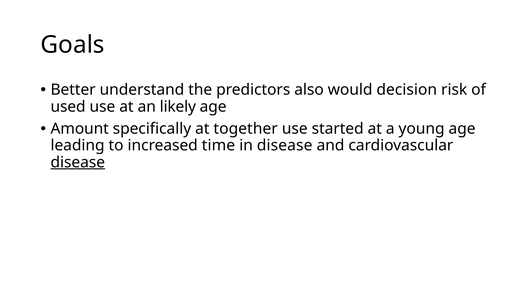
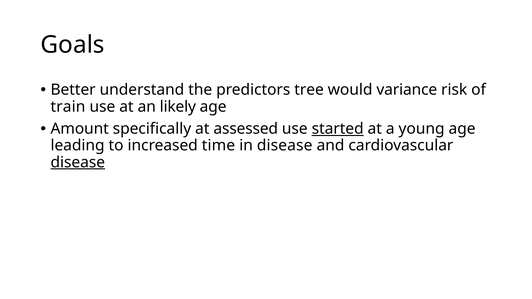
also: also -> tree (309, 90)
decision: decision -> variance (407, 90)
used: used -> train (68, 107)
together: together -> assessed (246, 129)
started underline: none -> present (338, 129)
